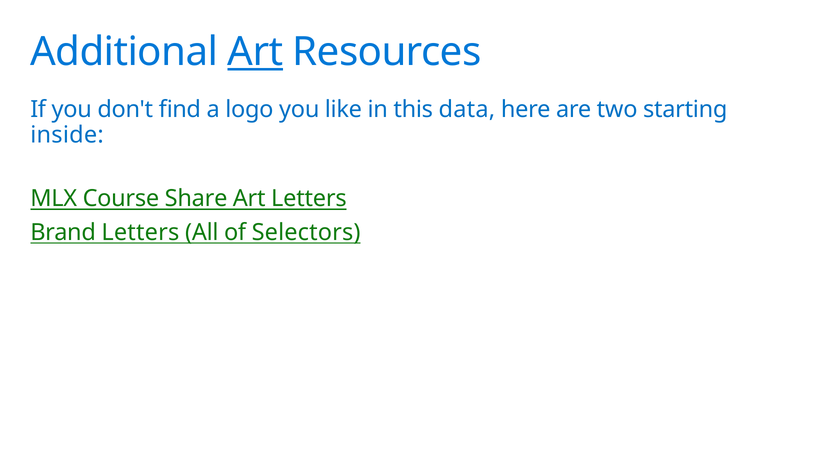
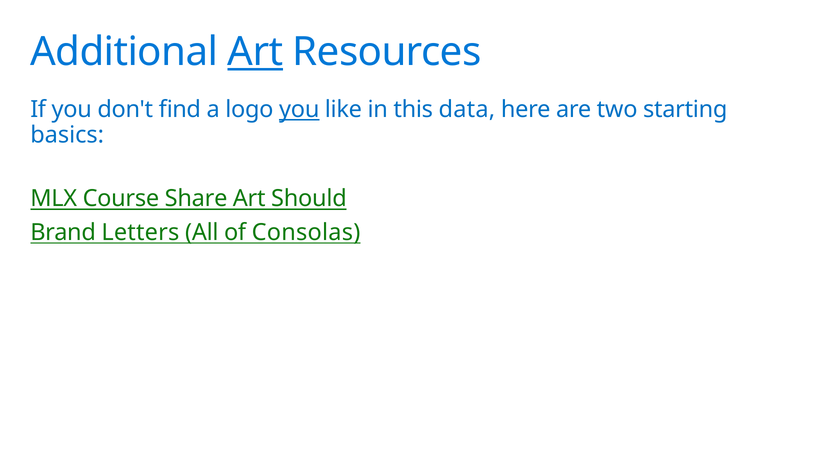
you underline: none -> present (299, 109)
inside: inside -> basics (67, 135)
Art Letters: Letters -> Should (309, 198)
Selectors: Selectors -> Consolas (306, 232)
